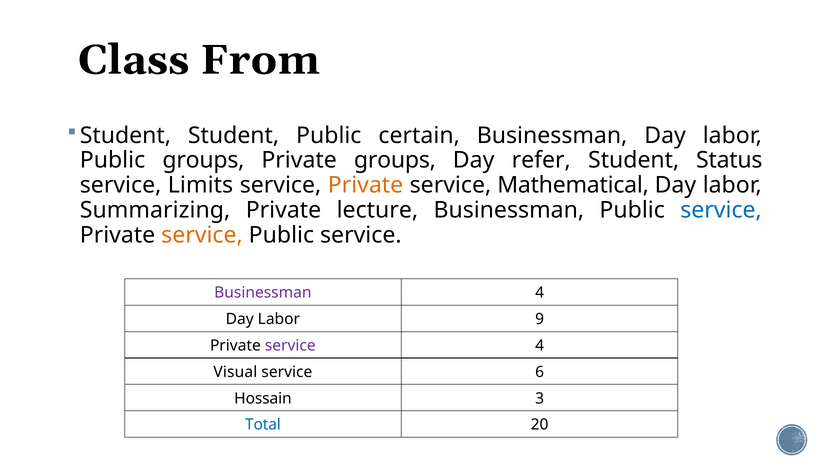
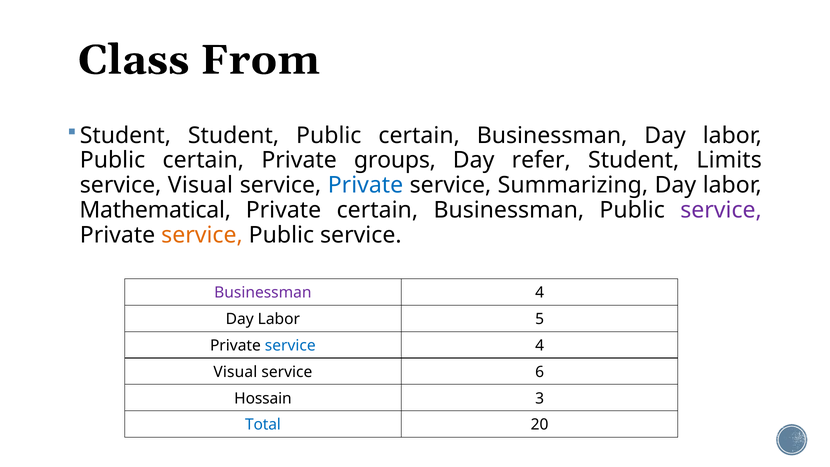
groups: groups -> certain (203, 160)
Status: Status -> Limits (729, 160)
service Limits: Limits -> Visual (200, 185)
Private colour: orange -> blue (365, 185)
Mathematical: Mathematical -> Summarizing (573, 185)
Summarizing: Summarizing -> Mathematical (155, 210)
Private lecture: lecture -> certain (377, 210)
service colour: blue -> purple (721, 210)
9: 9 -> 5 (540, 319)
service colour: purple -> blue (290, 346)
